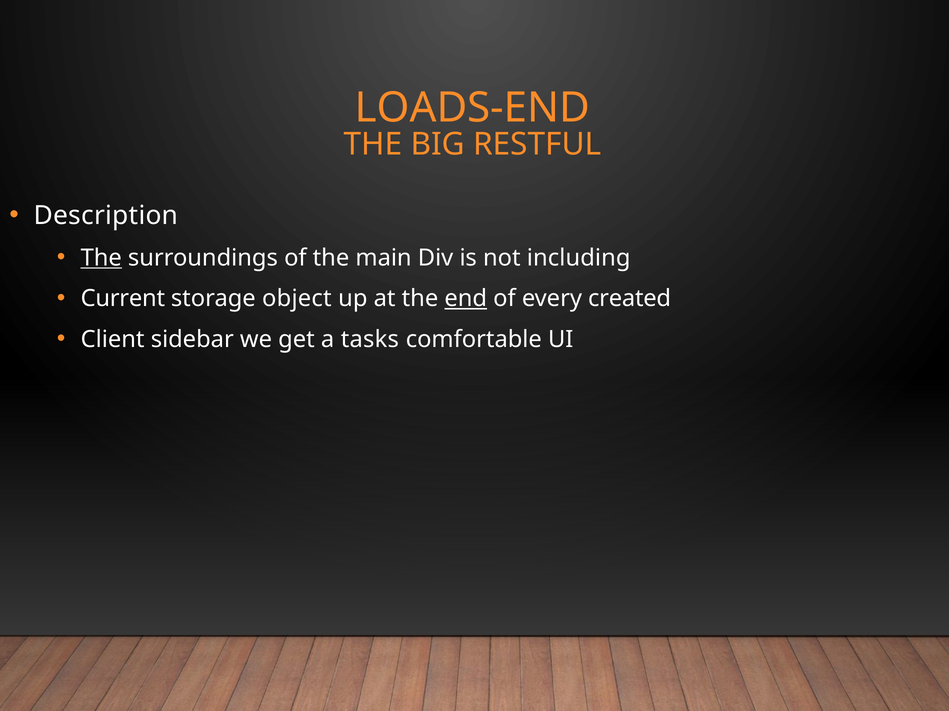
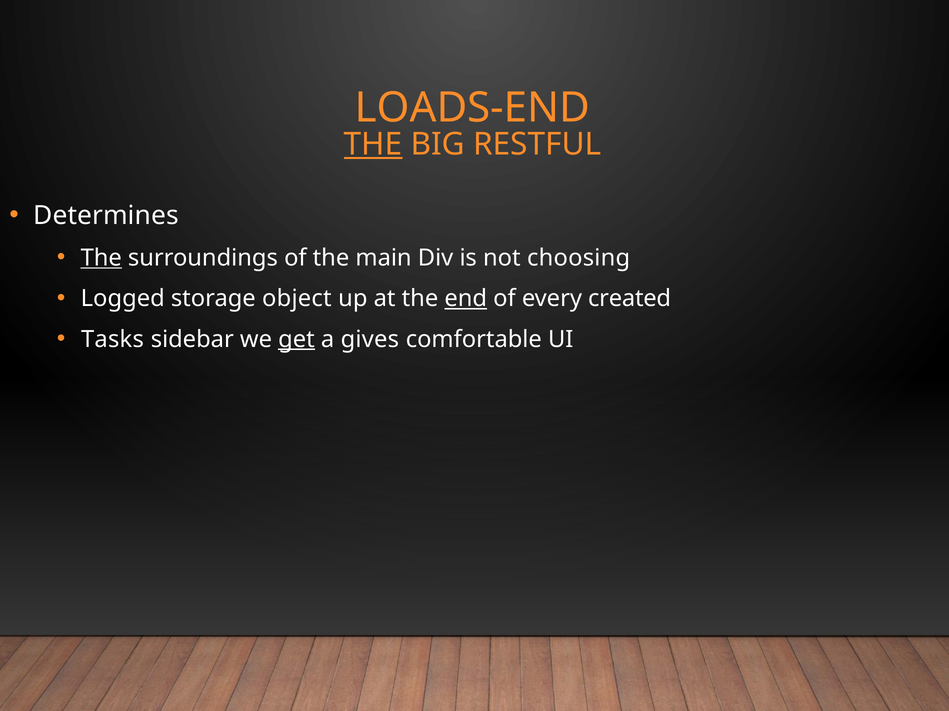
THE underline: none -> present (373, 145)
Description: Description -> Determines (106, 216)
including: including -> choosing (579, 258)
Current: Current -> Logged (123, 299)
Client: Client -> Tasks (112, 340)
get underline: none -> present (297, 340)
tasks: tasks -> gives (370, 340)
